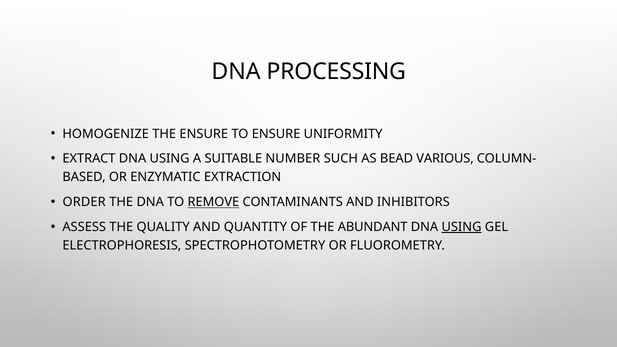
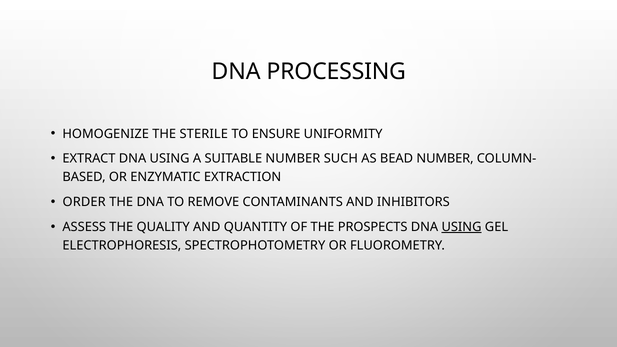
THE ENSURE: ENSURE -> STERILE (204, 134)
BEAD VARIOUS: VARIOUS -> NUMBER (445, 159)
REMOVE underline: present -> none (213, 202)
ABUNDANT: ABUNDANT -> PROSPECTS (373, 227)
